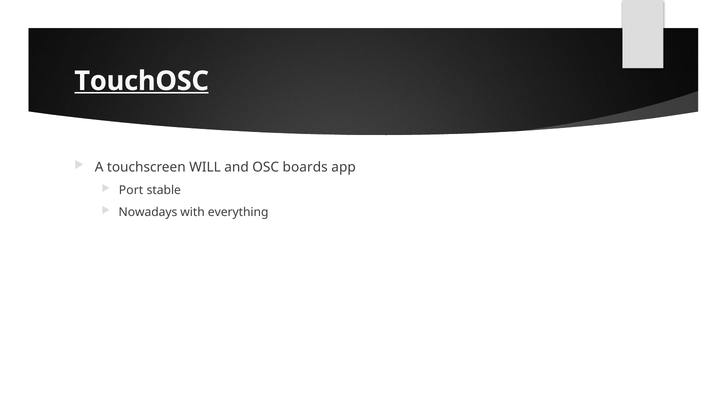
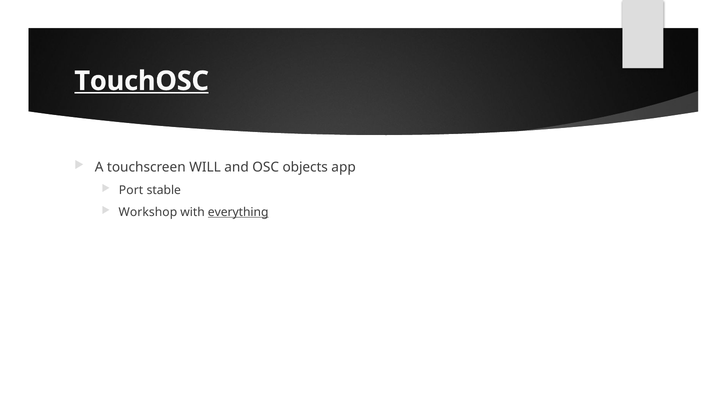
boards: boards -> objects (305, 167)
Nowadays: Nowadays -> Workshop (148, 212)
everything underline: none -> present (238, 212)
